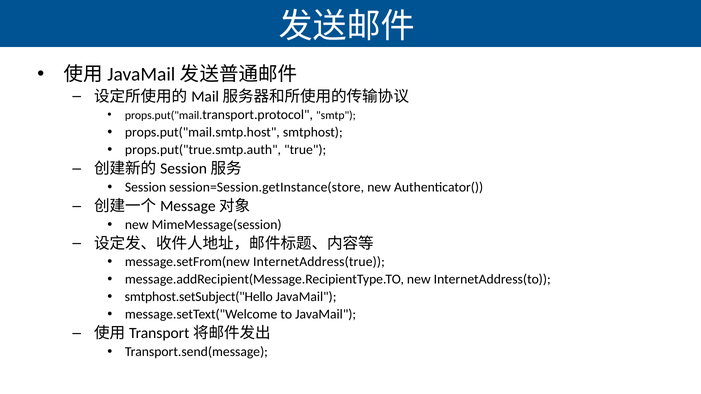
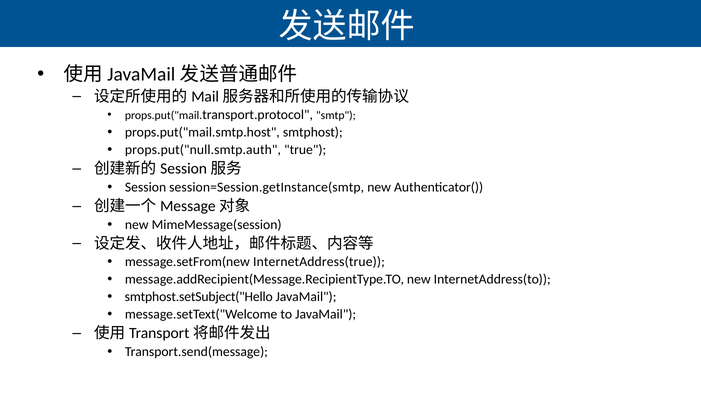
props.put("true.smtp.auth: props.put("true.smtp.auth -> props.put("null.smtp.auth (203, 150)
session=Session.getInstance(store: session=Session.getInstance(store -> session=Session.getInstance(smtp (267, 187)
